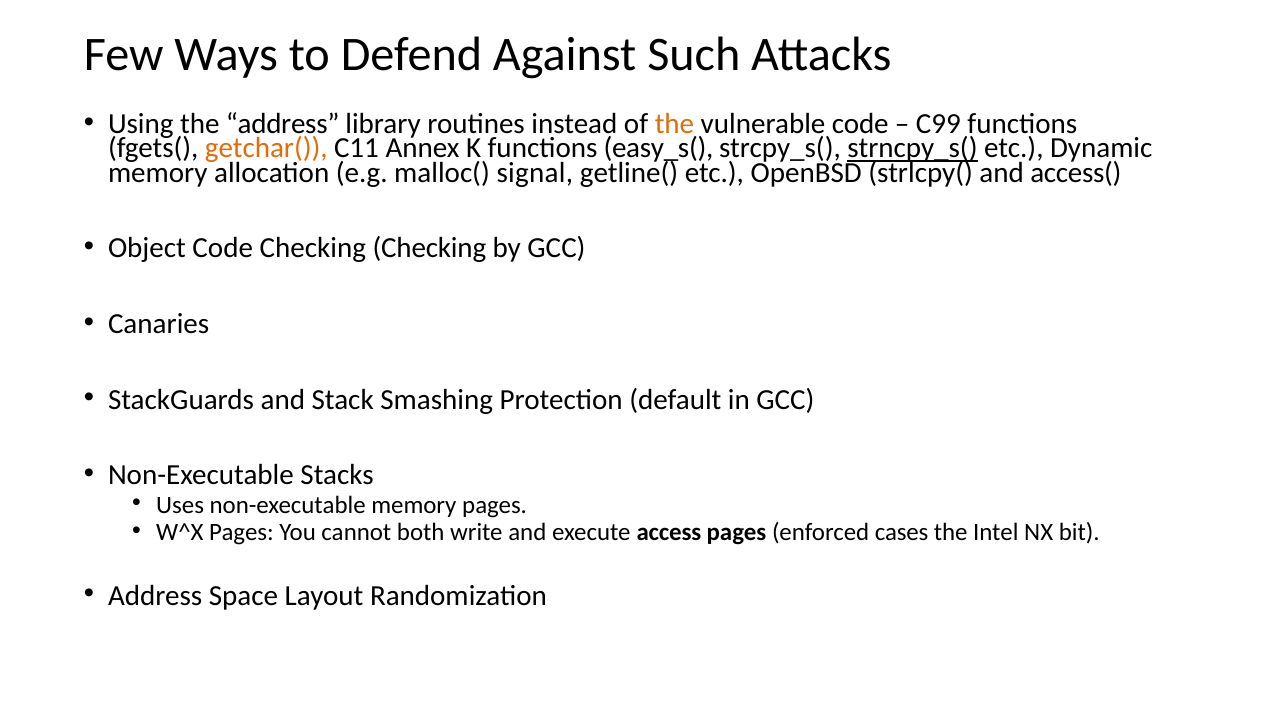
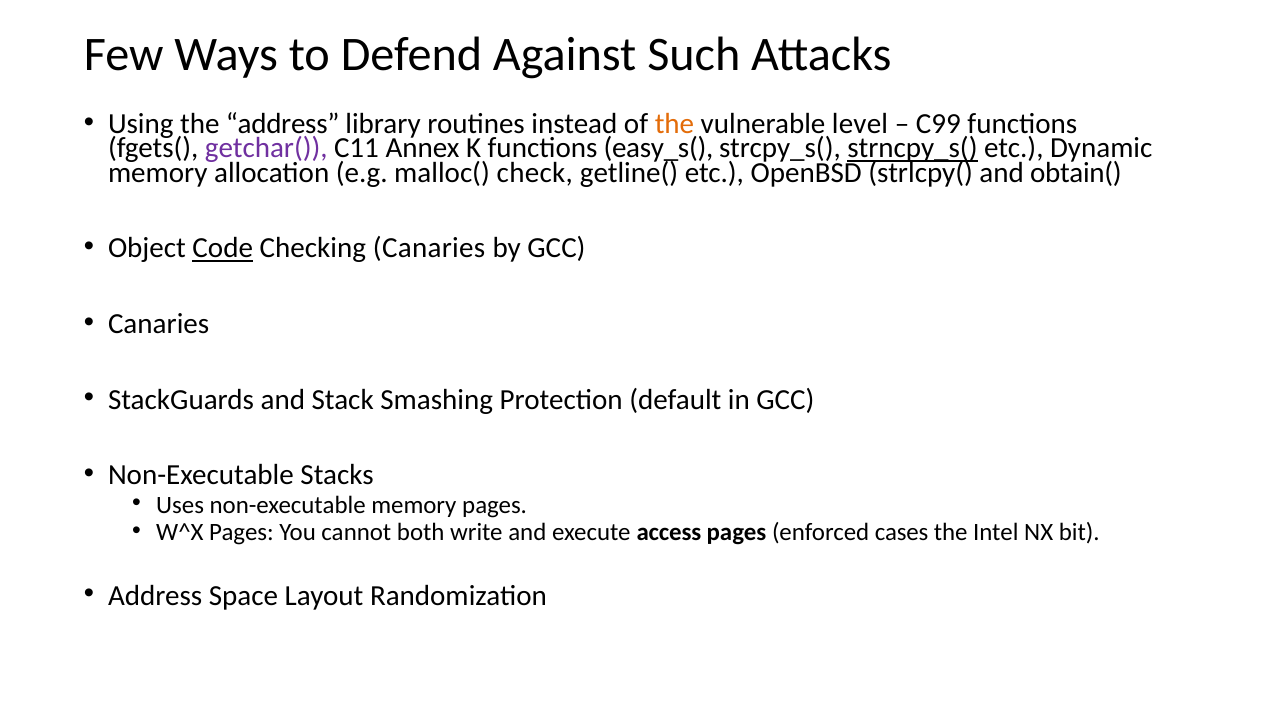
vulnerable code: code -> level (860, 124)
getchar( colour: orange -> purple (266, 148)
signal: signal -> check (535, 173)
access(: access( -> obtain( (1076, 173)
Code underline: none -> present (223, 248)
Checking Checking: Checking -> Canaries (429, 248)
